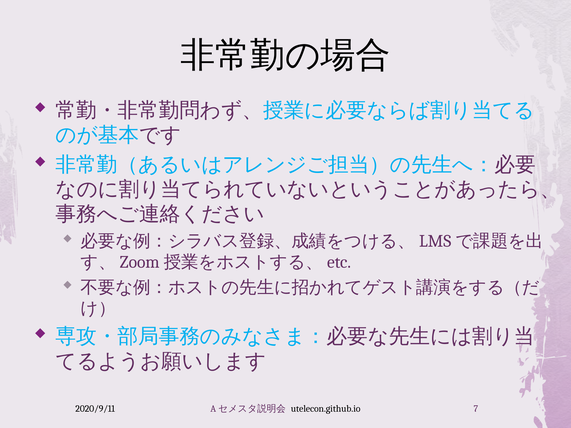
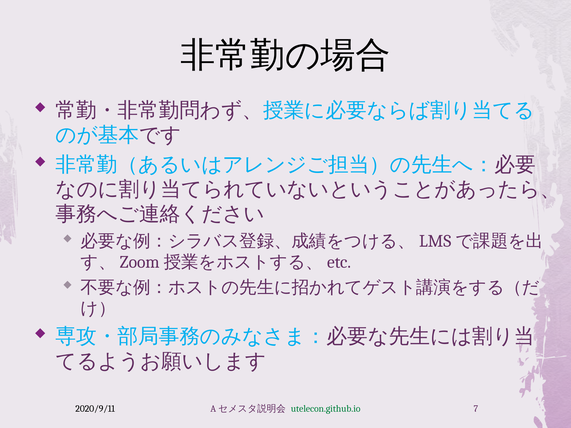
utelecon.github.io colour: black -> green (326, 409)
